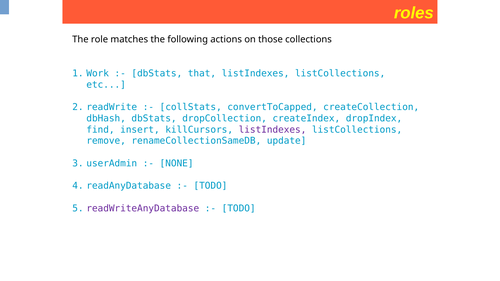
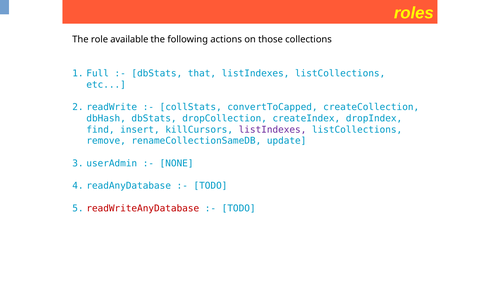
matches: matches -> available (129, 39)
Work: Work -> Full (98, 73)
readWriteAnyDatabase colour: purple -> red (143, 208)
